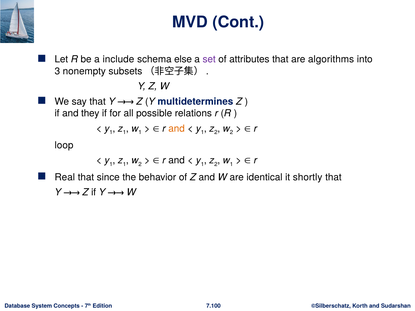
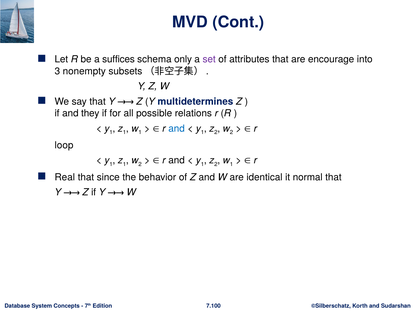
include: include -> suffices (119, 59)
else: else -> only (183, 59)
algorithms: algorithms -> encourage (331, 59)
and colour: orange -> blue (177, 129)
shortly: shortly -> normal (308, 177)
